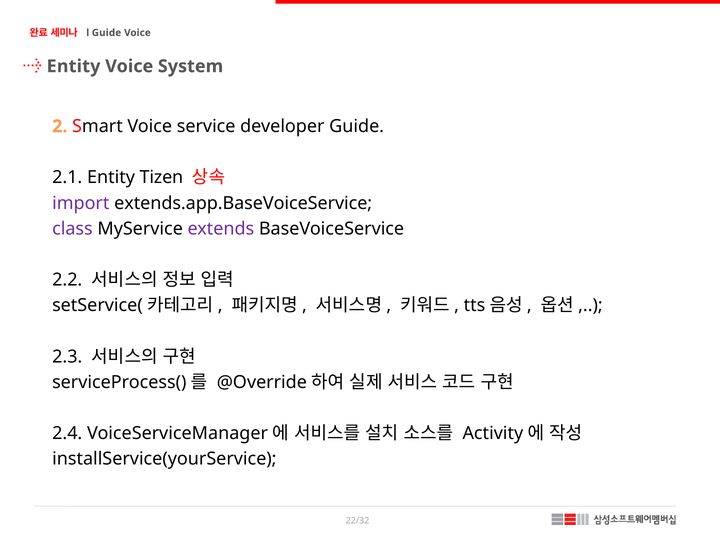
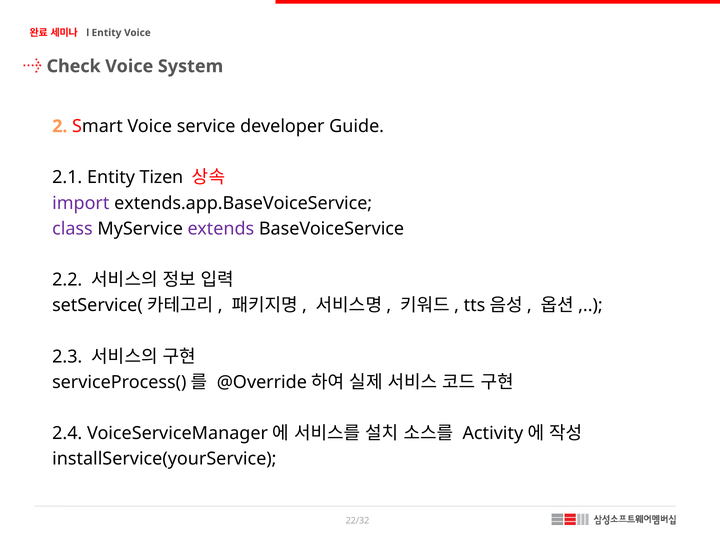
Guide: Guide -> Entity (106, 33)
Entity: Entity -> Check (74, 66)
